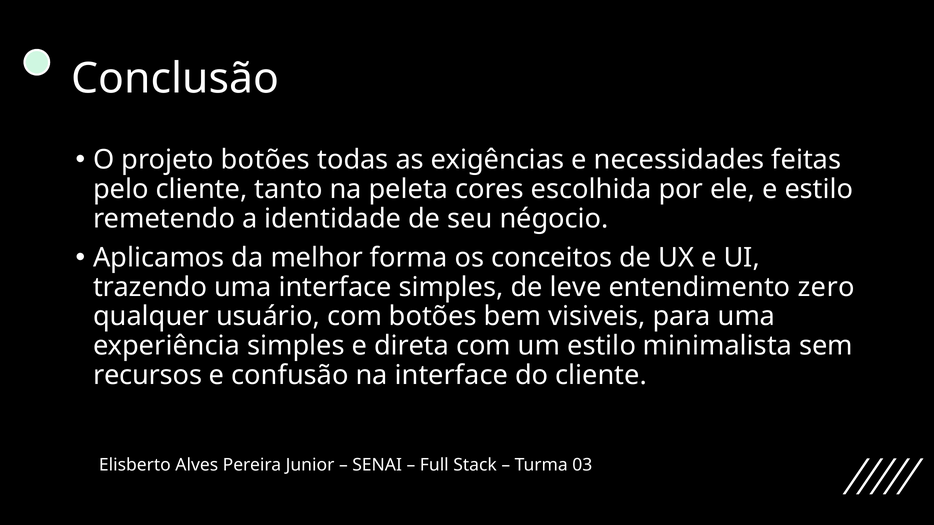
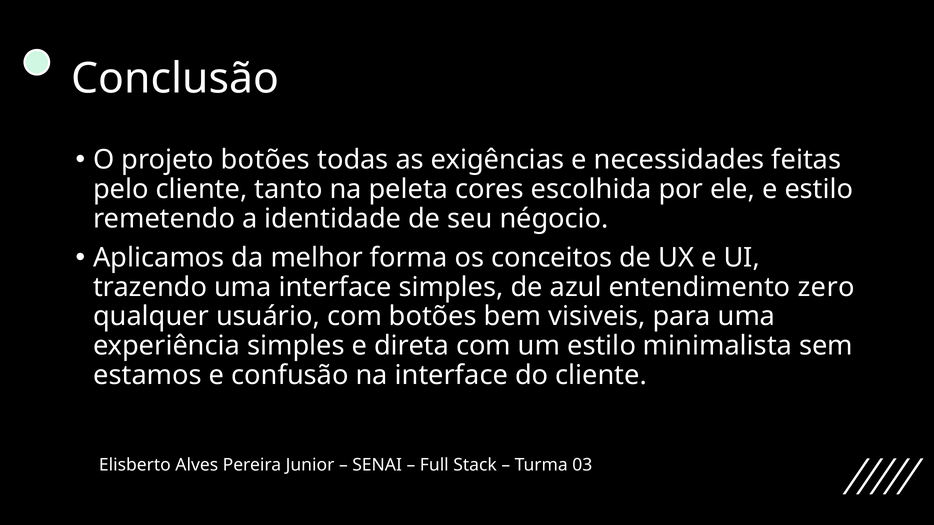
leve: leve -> azul (576, 287)
recursos: recursos -> estamos (148, 375)
